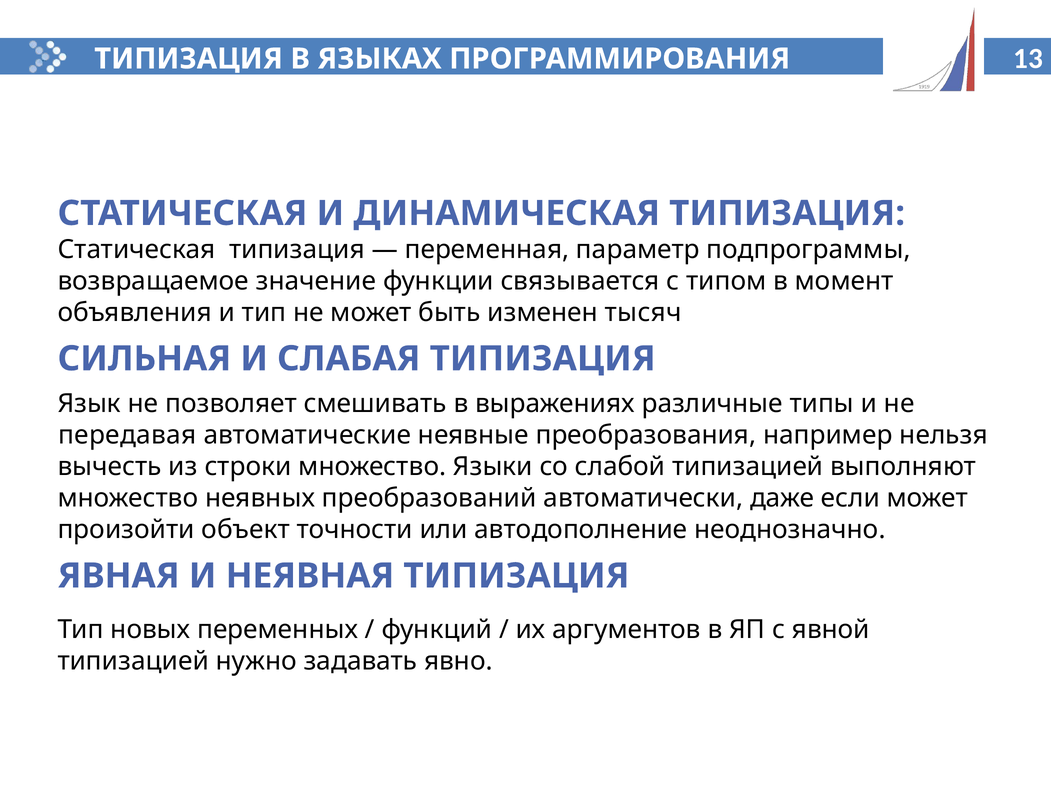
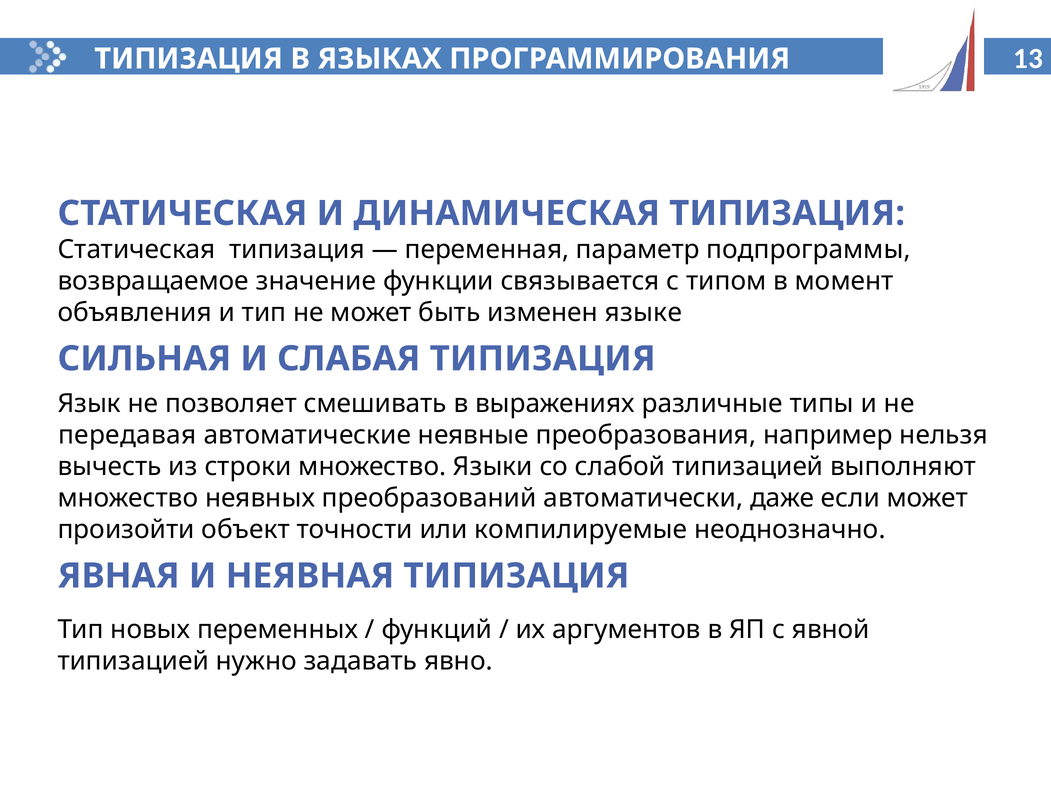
тысяч: тысяч -> языке (643, 313)
автодополнение: автодополнение -> компилируемые (581, 530)
